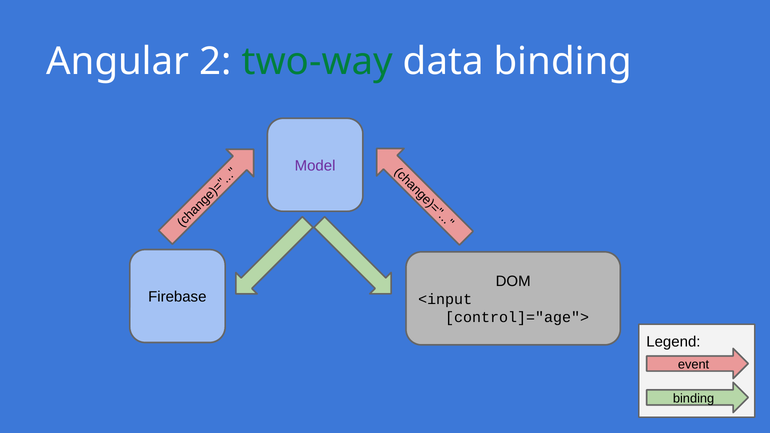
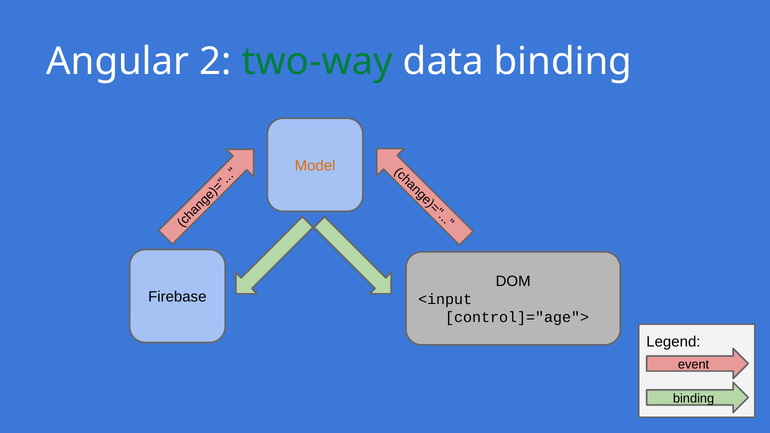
Model colour: purple -> orange (315, 166)
